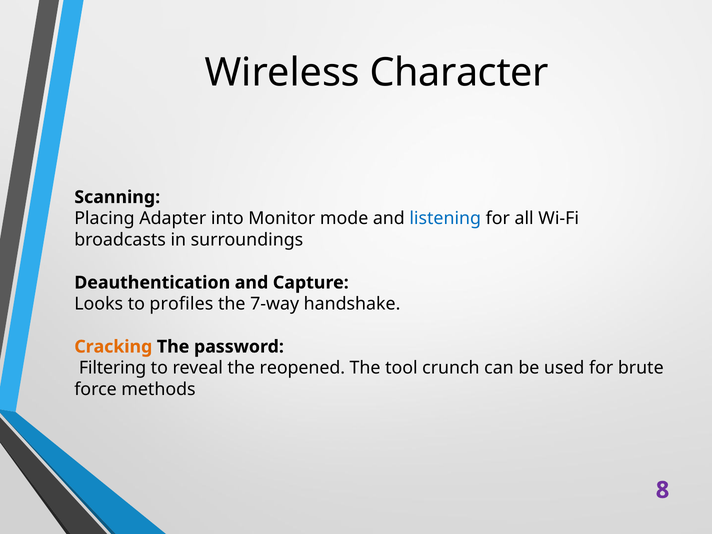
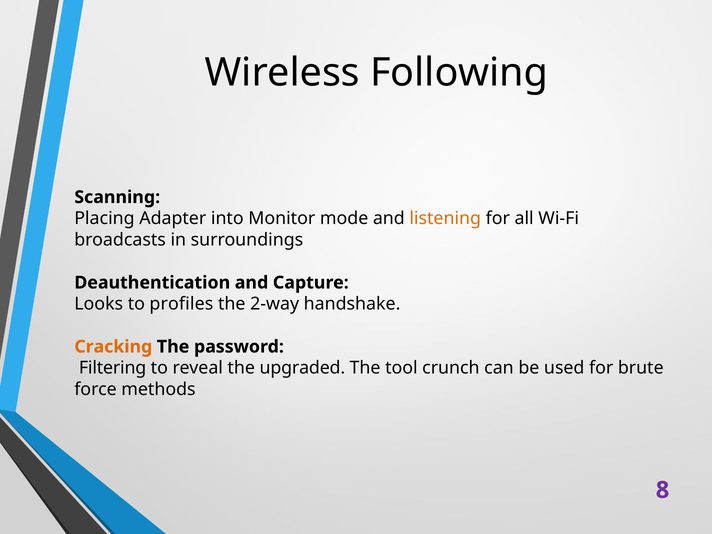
Character: Character -> Following (459, 73)
listening colour: blue -> orange (445, 219)
7-way: 7-way -> 2-way (275, 304)
reopened: reopened -> upgraded (302, 368)
